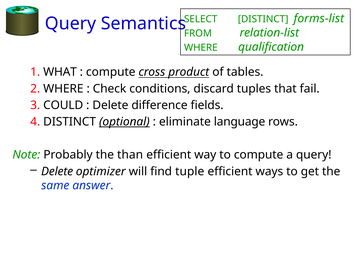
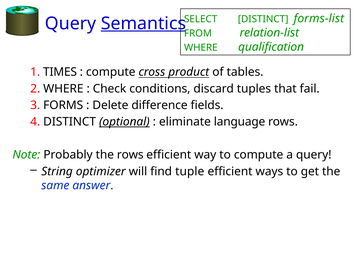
Semantics underline: none -> present (143, 23)
WHAT: WHAT -> TIMES (60, 72)
COULD: COULD -> FORMS (63, 105)
the than: than -> rows (130, 155)
Delete: Delete -> String (57, 172)
